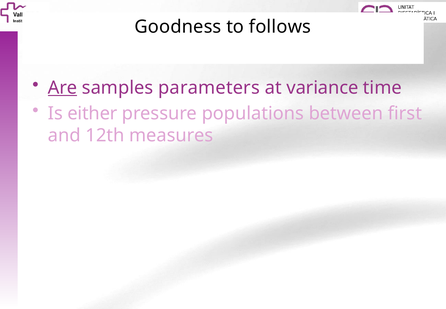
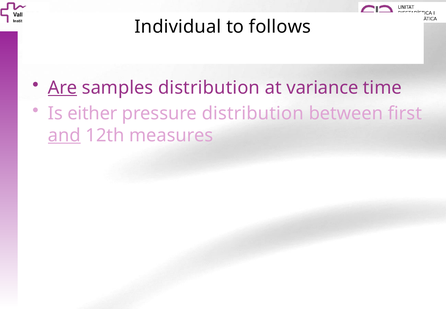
Goodness: Goodness -> Individual (178, 27)
samples parameters: parameters -> distribution (209, 88)
pressure populations: populations -> distribution (253, 113)
and underline: none -> present (64, 135)
